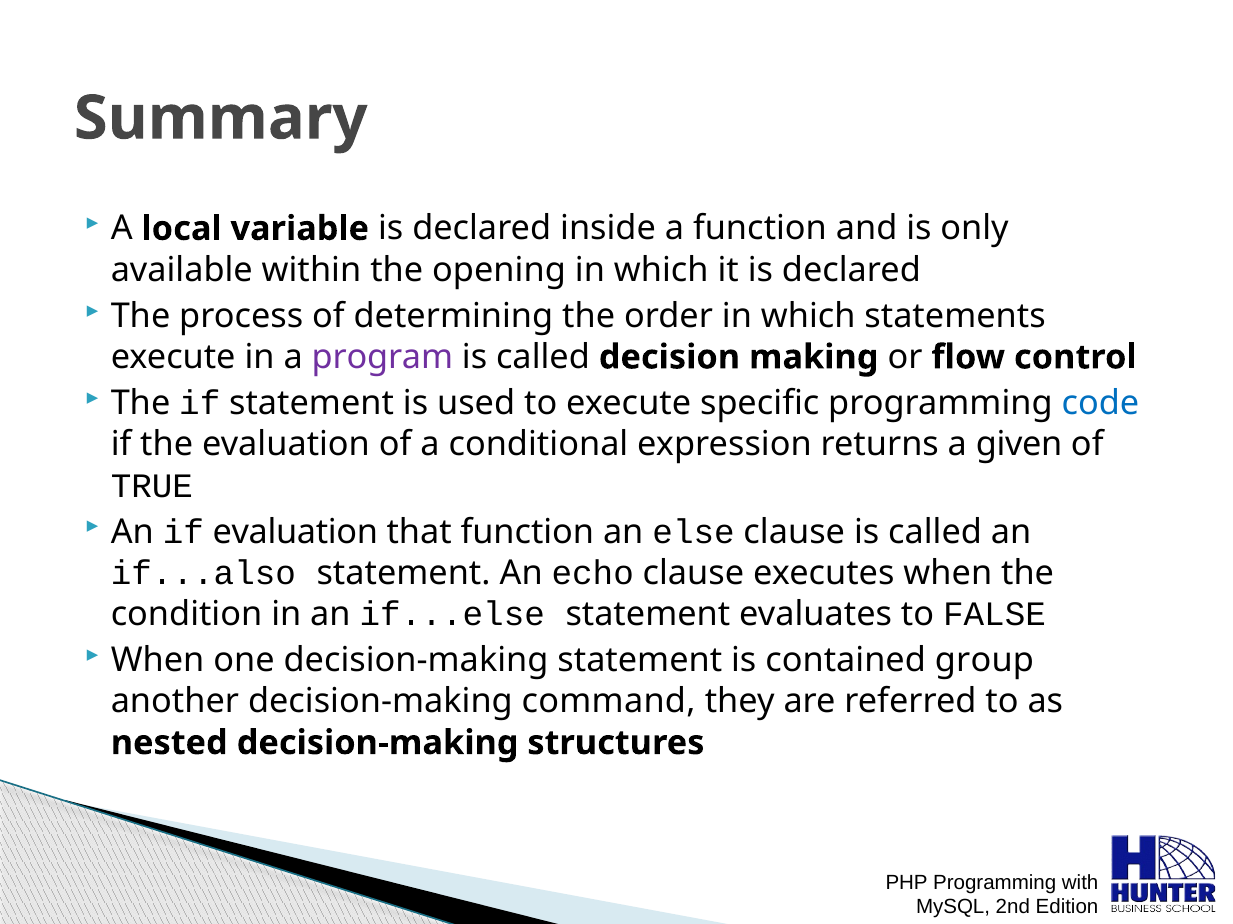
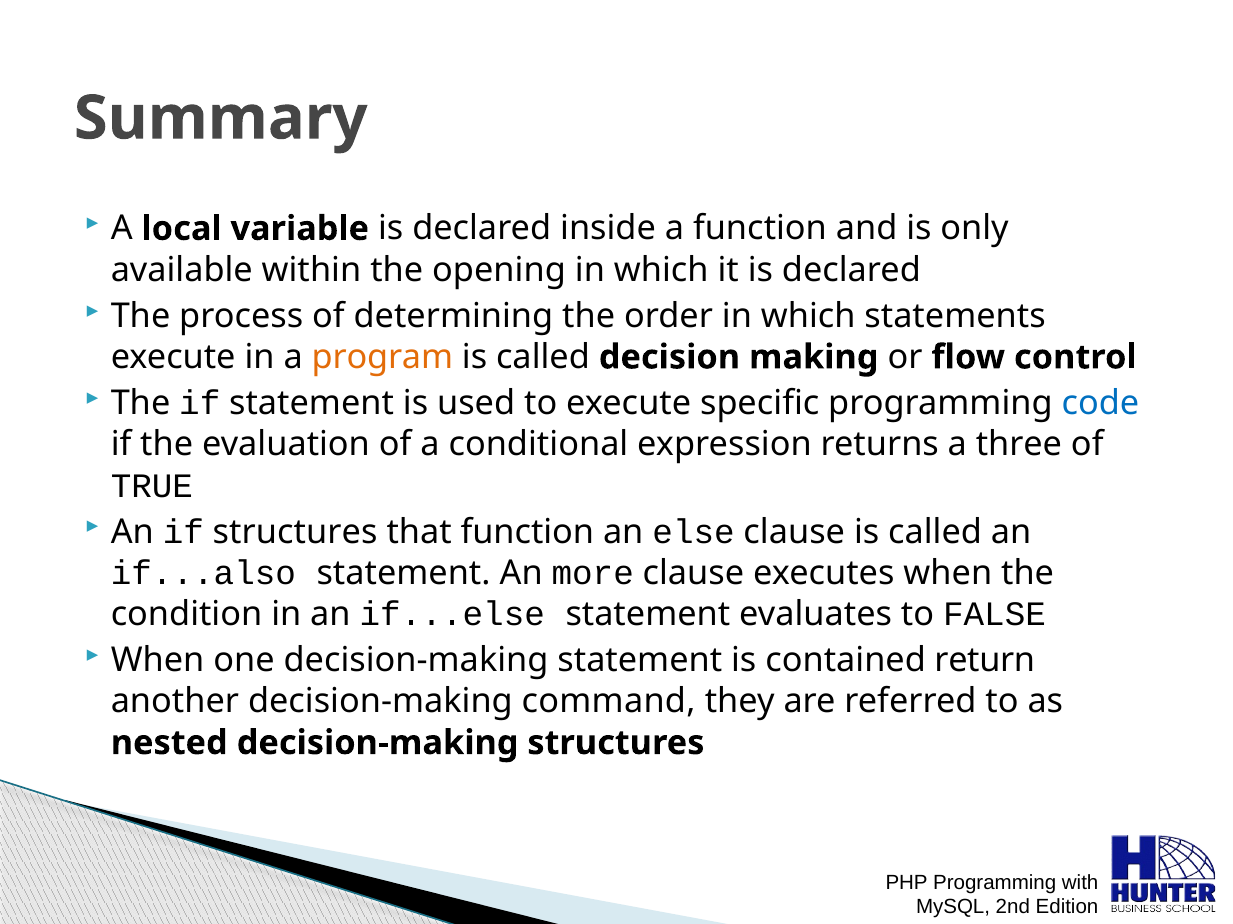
program colour: purple -> orange (382, 357)
given: given -> three (1019, 445)
if evaluation: evaluation -> structures (295, 532)
echo: echo -> more (593, 574)
group: group -> return (985, 661)
